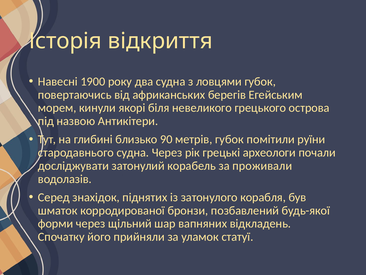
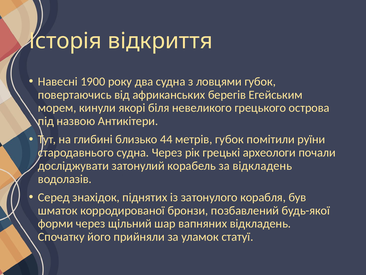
90: 90 -> 44 (166, 139)
за проживали: проживали -> відкладень (262, 166)
